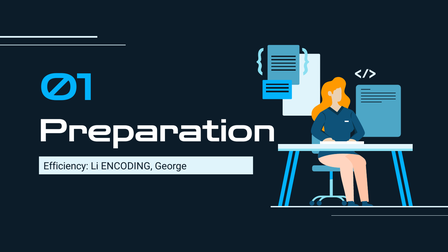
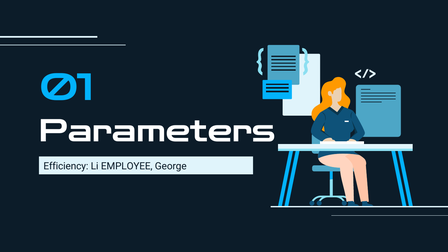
Preparation: Preparation -> Parameters (157, 131)
ENCODING: ENCODING -> EMPLOYEE (127, 166)
